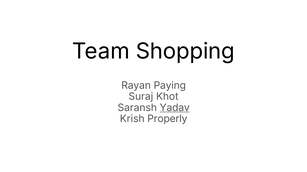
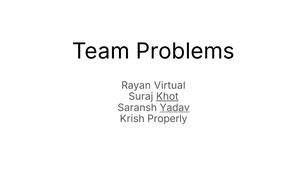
Shopping: Shopping -> Problems (185, 52)
Paying: Paying -> Virtual (170, 86)
Khot underline: none -> present (167, 97)
